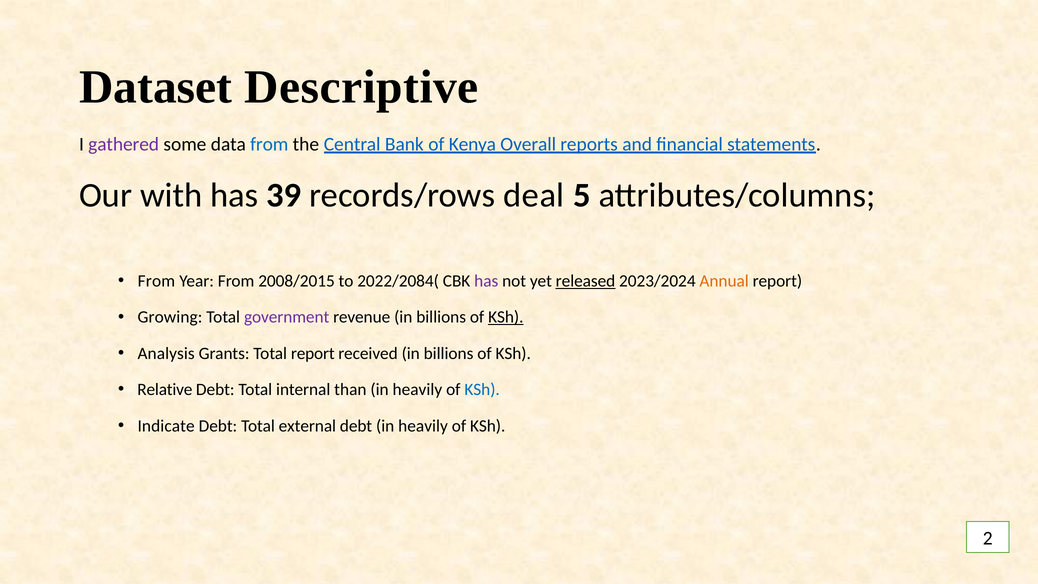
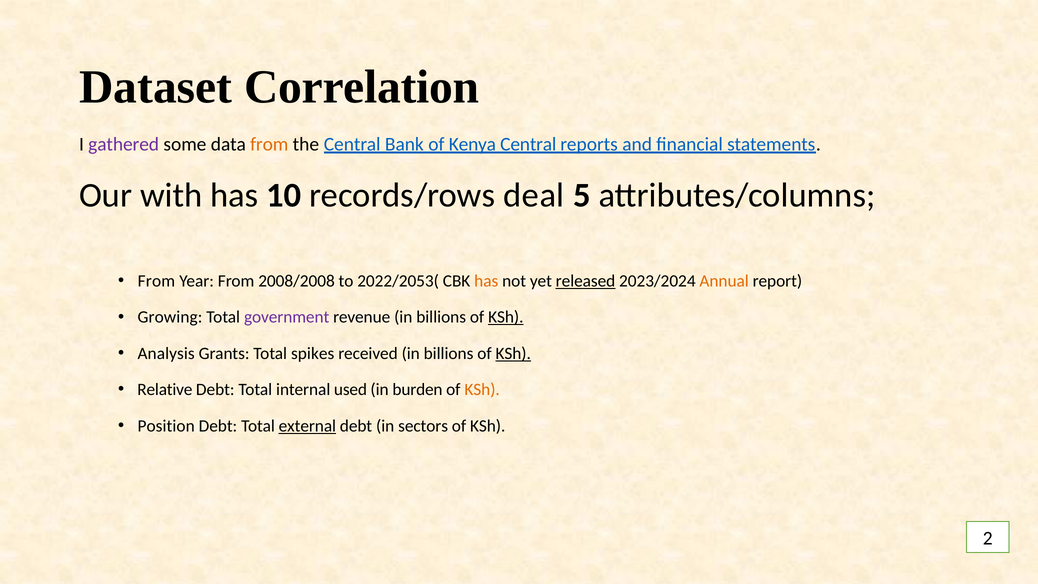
Descriptive: Descriptive -> Correlation (362, 87)
from colour: blue -> orange (269, 144)
Kenya Overall: Overall -> Central (528, 144)
39: 39 -> 10 (284, 196)
2008/2015: 2008/2015 -> 2008/2008 (297, 281)
2022/2084(: 2022/2084( -> 2022/2053( (398, 281)
has colour: purple -> orange (486, 281)
Total report: report -> spikes (313, 353)
KSh underline: none -> present (513, 353)
than: than -> used (350, 390)
heavily: heavily -> burden (418, 390)
KSh colour: blue -> orange (482, 390)
Indicate: Indicate -> Position (166, 426)
external underline: none -> present (307, 426)
debt in heavily: heavily -> sectors (423, 426)
